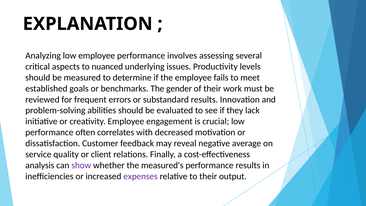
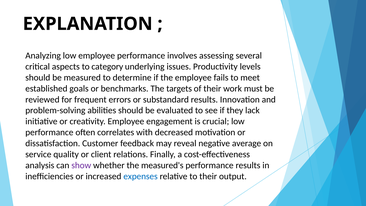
nuanced: nuanced -> category (107, 66)
gender: gender -> targets (179, 88)
expenses colour: purple -> blue (141, 176)
